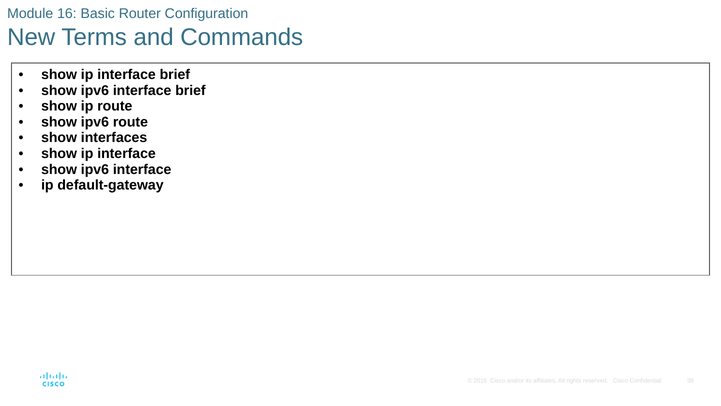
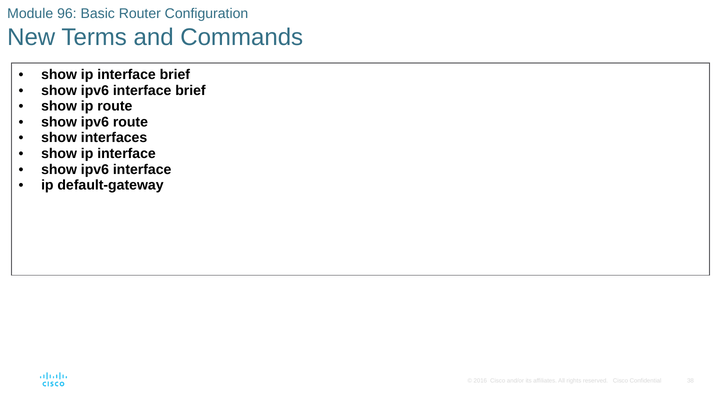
16: 16 -> 96 (67, 14)
